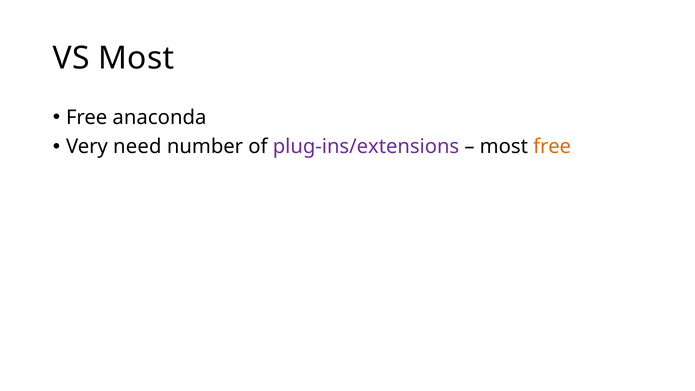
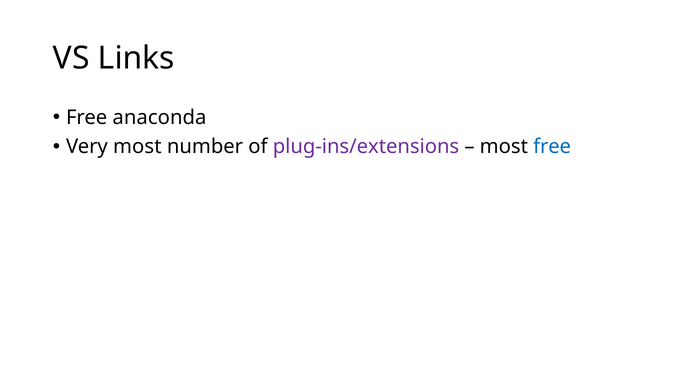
VS Most: Most -> Links (136, 58)
Very need: need -> most (137, 147)
free colour: orange -> blue (552, 147)
